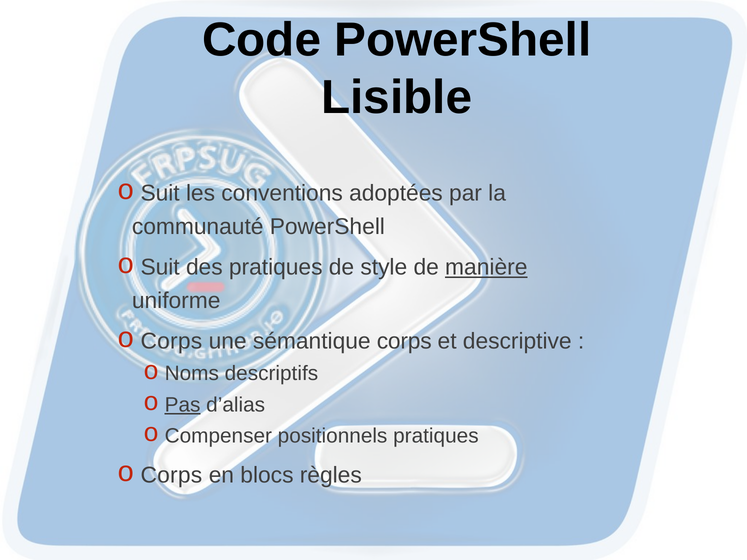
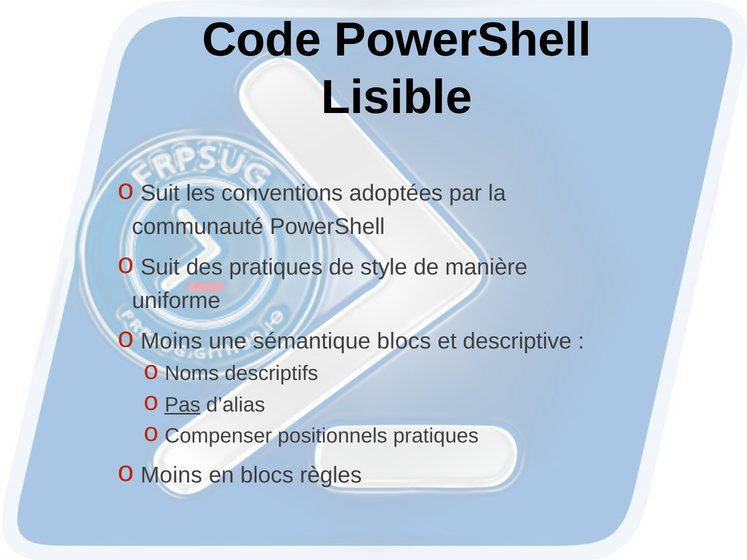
manière underline: present -> none (486, 267)
Corps: Corps -> Moins (171, 342)
sémantique corps: corps -> blocs (404, 342)
Corps: Corps -> Moins (171, 475)
